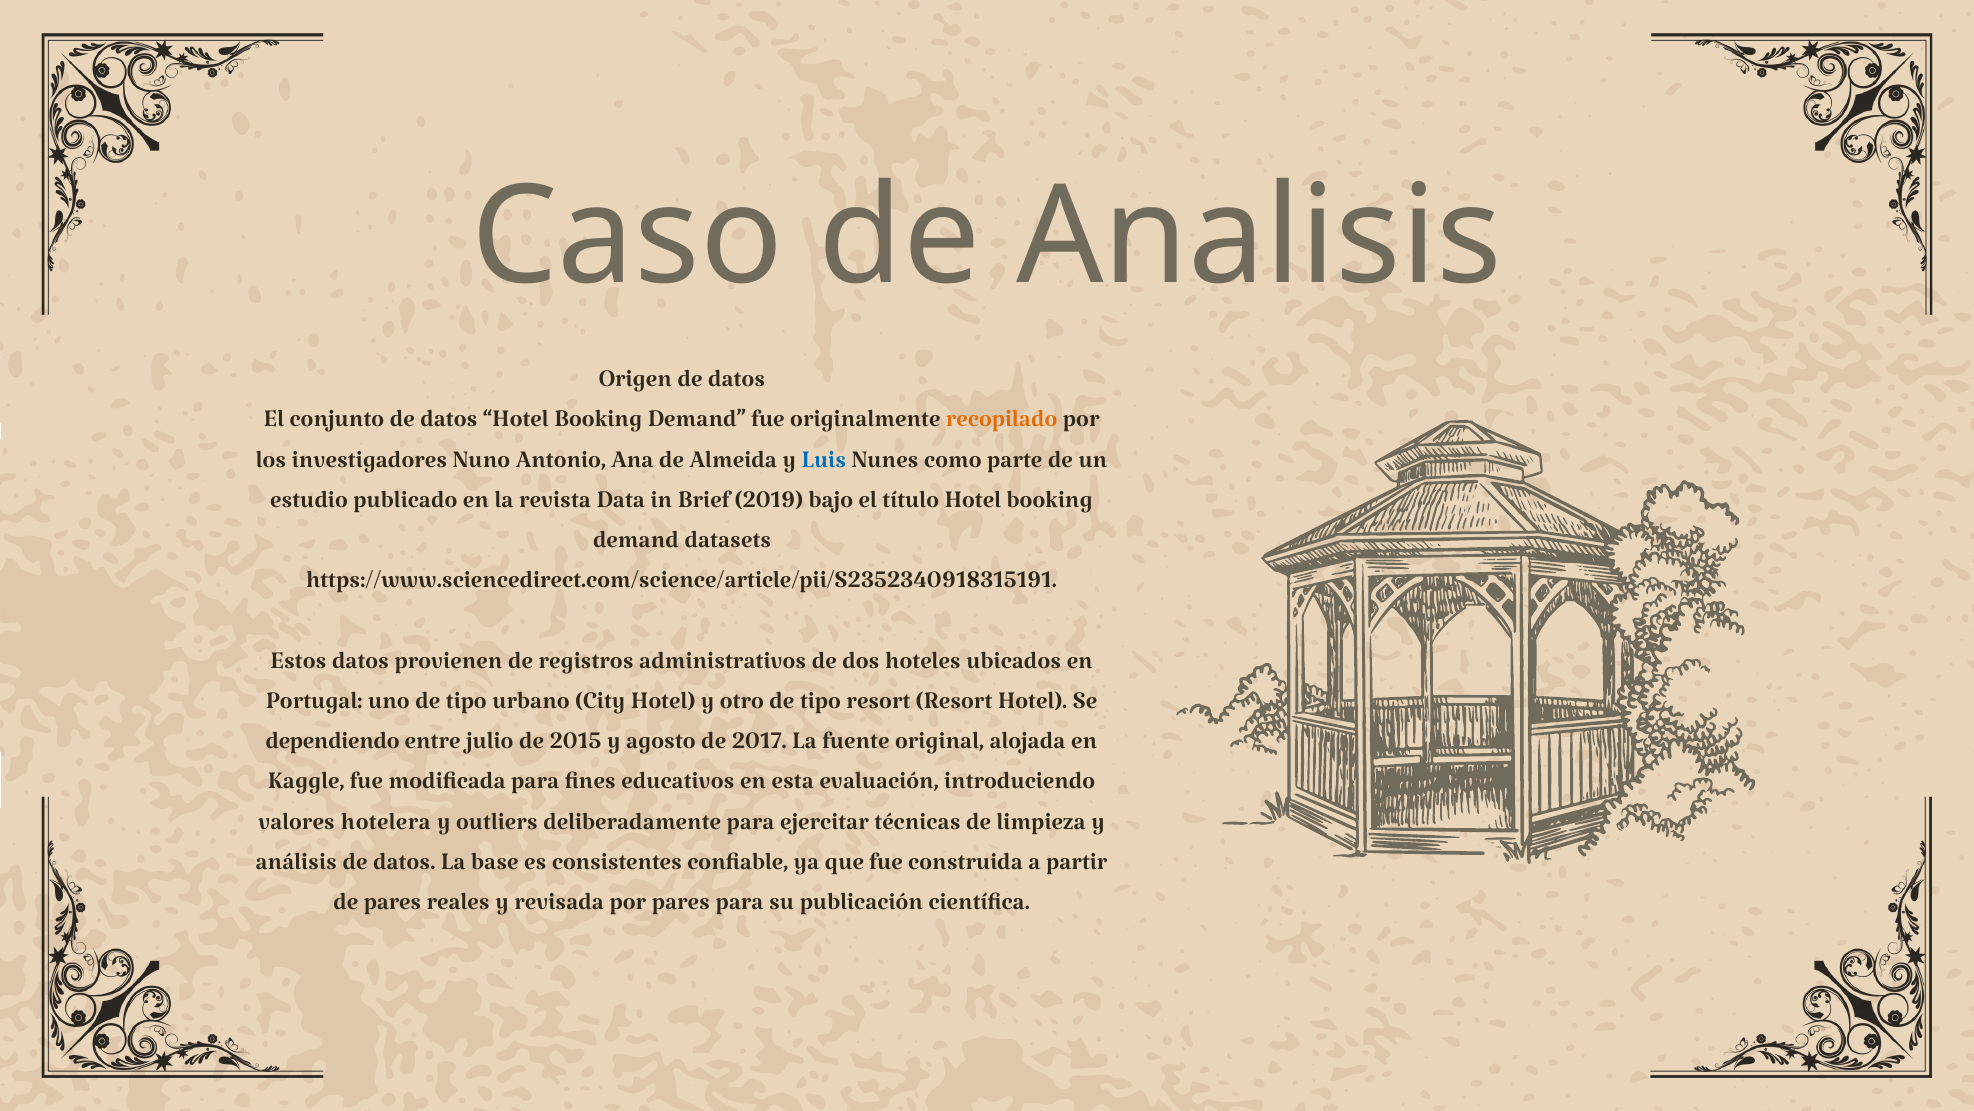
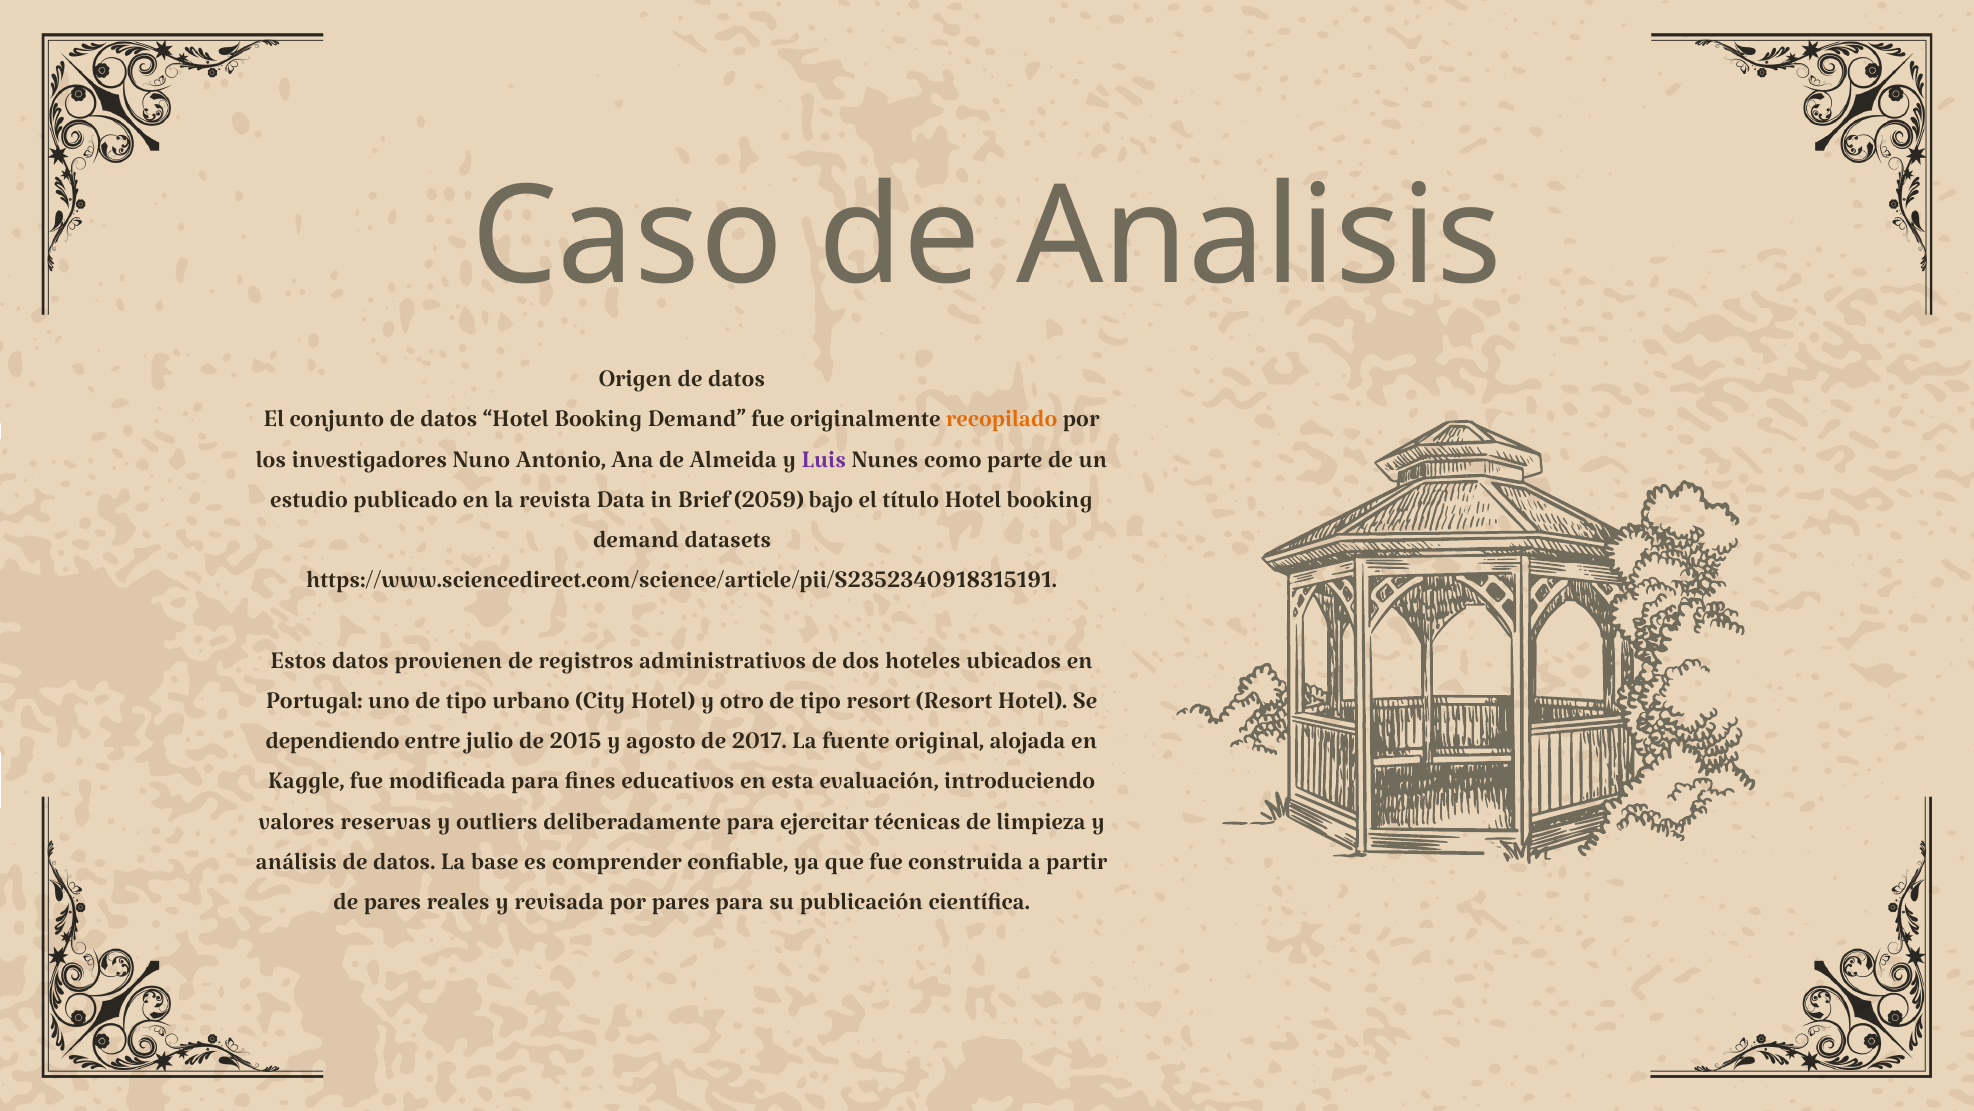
Luis colour: blue -> purple (824, 456)
2019: 2019 -> 2059 (769, 496)
hotelera: hotelera -> reservas (386, 818)
consistentes: consistentes -> comprender (617, 858)
